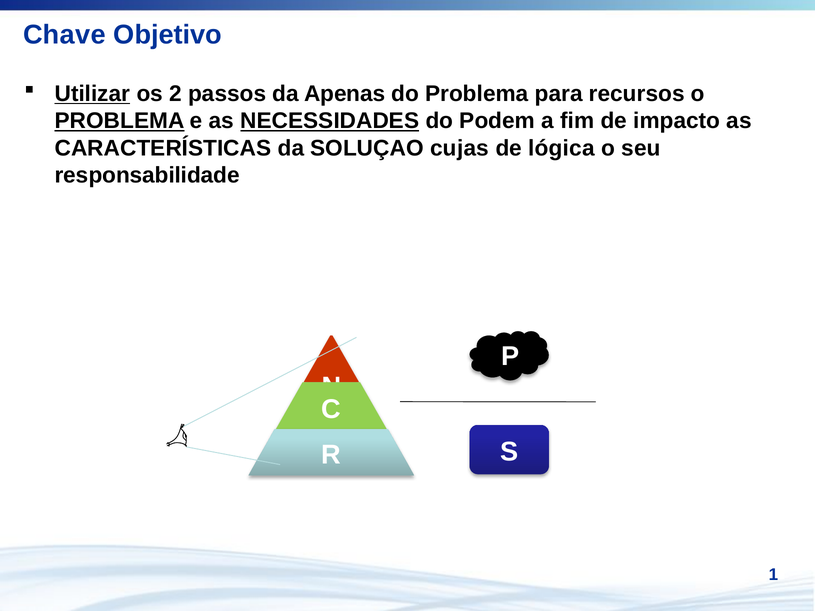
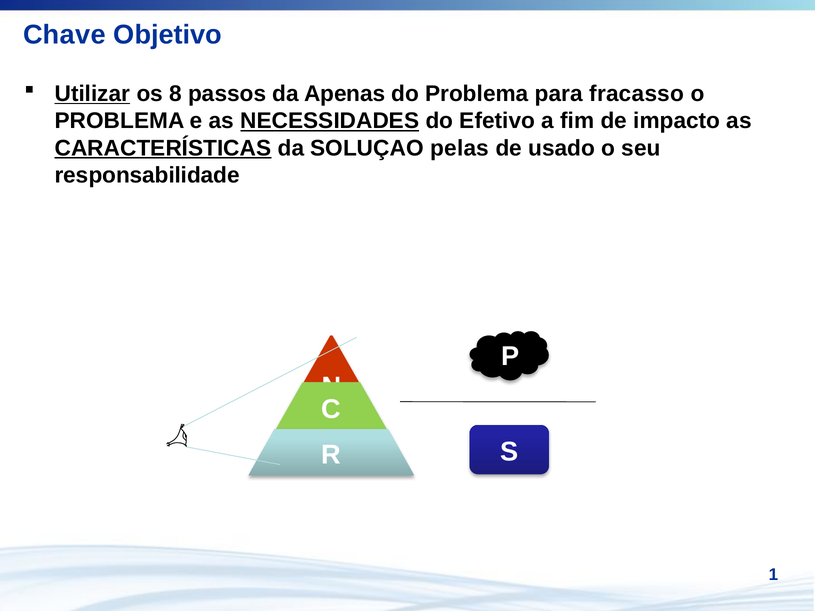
2: 2 -> 8 (176, 94)
recursos: recursos -> fracasso (637, 94)
PROBLEMA underline: present -> none (120, 121)
Podem: Podem -> Efetivo (497, 121)
CARACTERÍSTICAS underline: none -> present (163, 148)
cujas: cujas -> pelas (460, 148)
lógica: lógica -> usado (562, 148)
